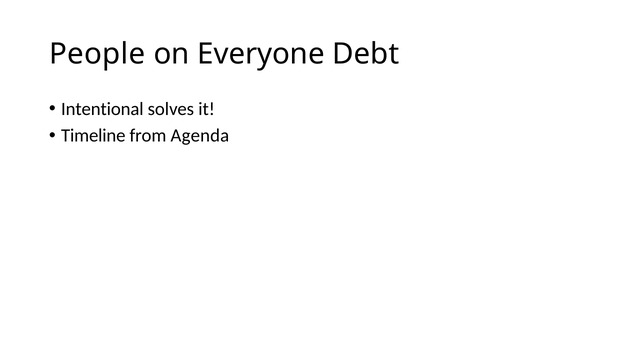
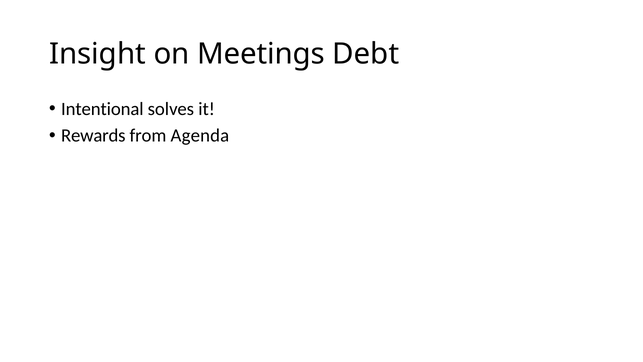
People: People -> Insight (98, 54)
Everyone: Everyone -> Meetings (261, 54)
Timeline: Timeline -> Rewards (93, 136)
